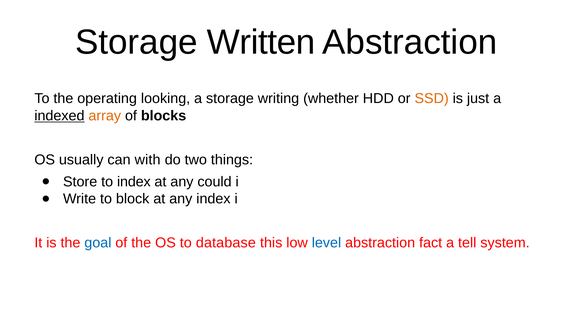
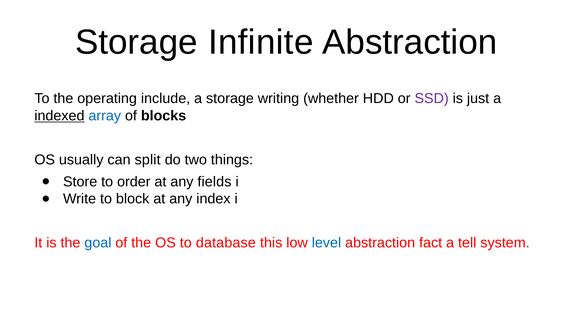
Written: Written -> Infinite (261, 42)
looking: looking -> include (166, 99)
SSD colour: orange -> purple (432, 99)
array colour: orange -> blue (105, 116)
with: with -> split (148, 160)
to index: index -> order (134, 182)
could: could -> fields (214, 182)
